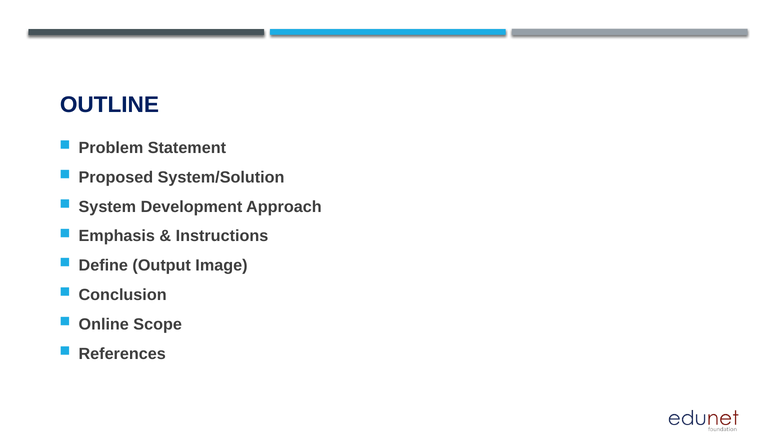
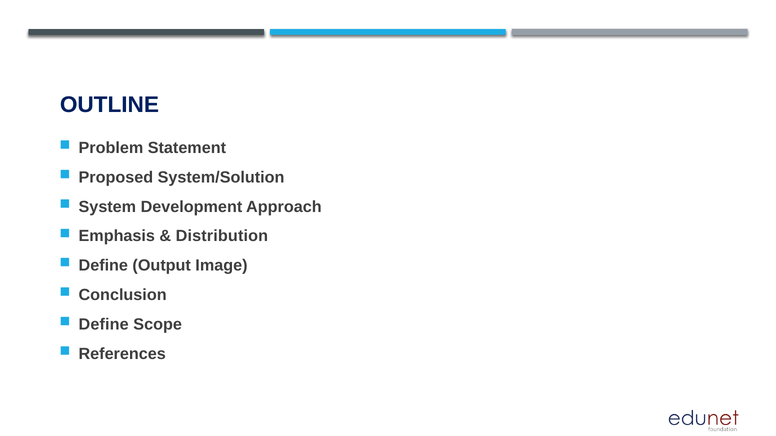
Instructions: Instructions -> Distribution (222, 236)
Online: Online -> Define (104, 325)
